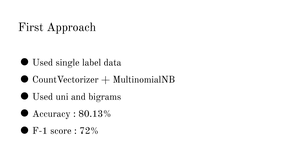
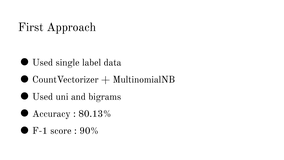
72%: 72% -> 90% (89, 131)
